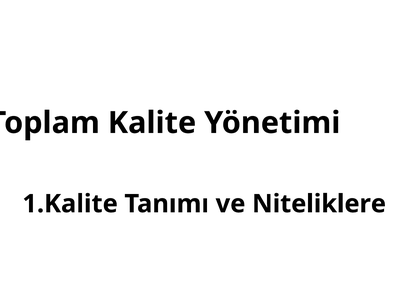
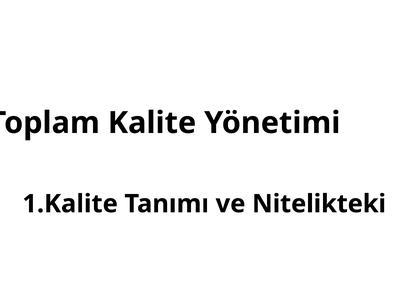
Niteliklere: Niteliklere -> Nitelikteki (319, 204)
